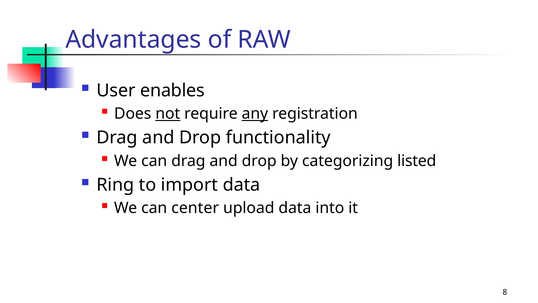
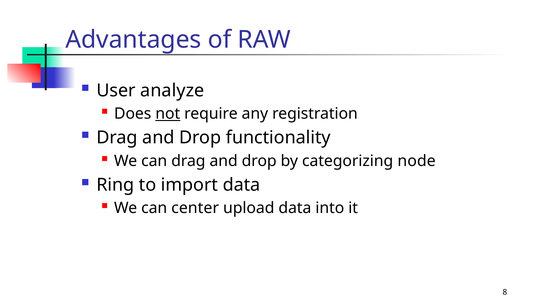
enables: enables -> analyze (172, 90)
any underline: present -> none (255, 114)
listed: listed -> node (417, 161)
